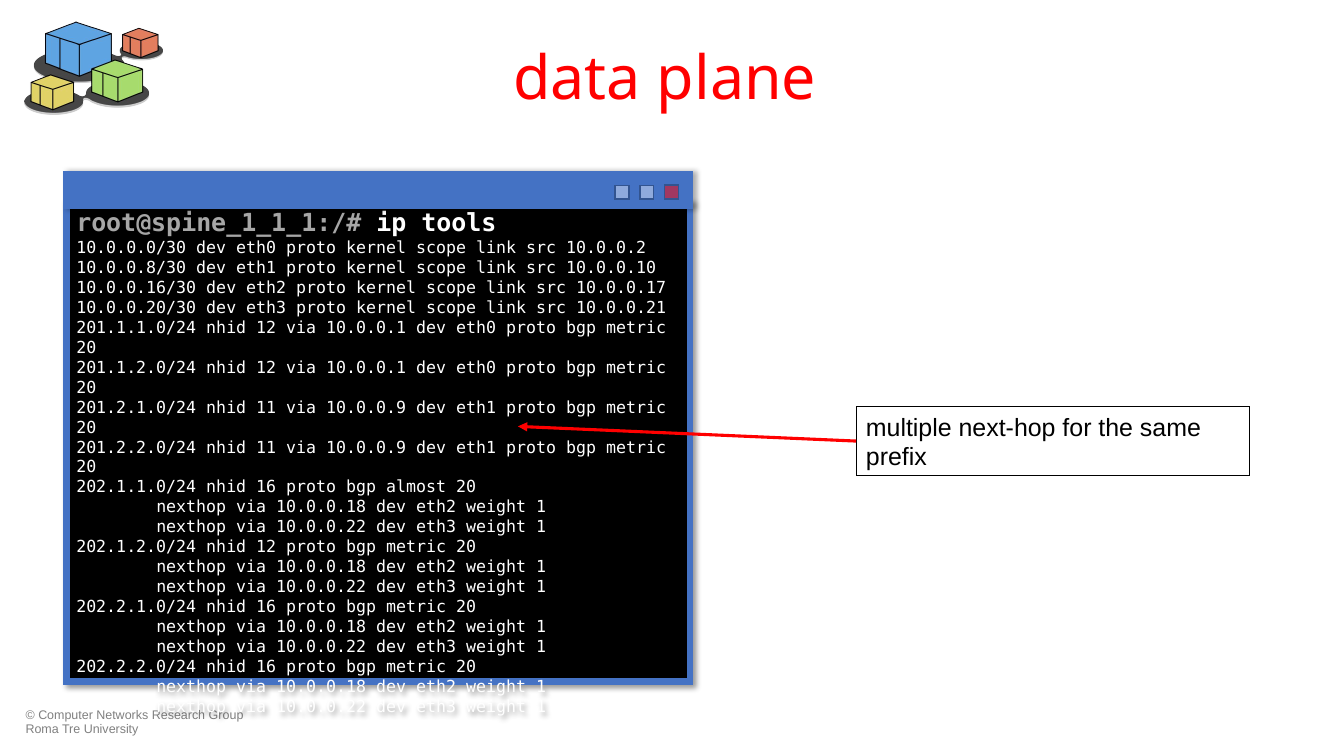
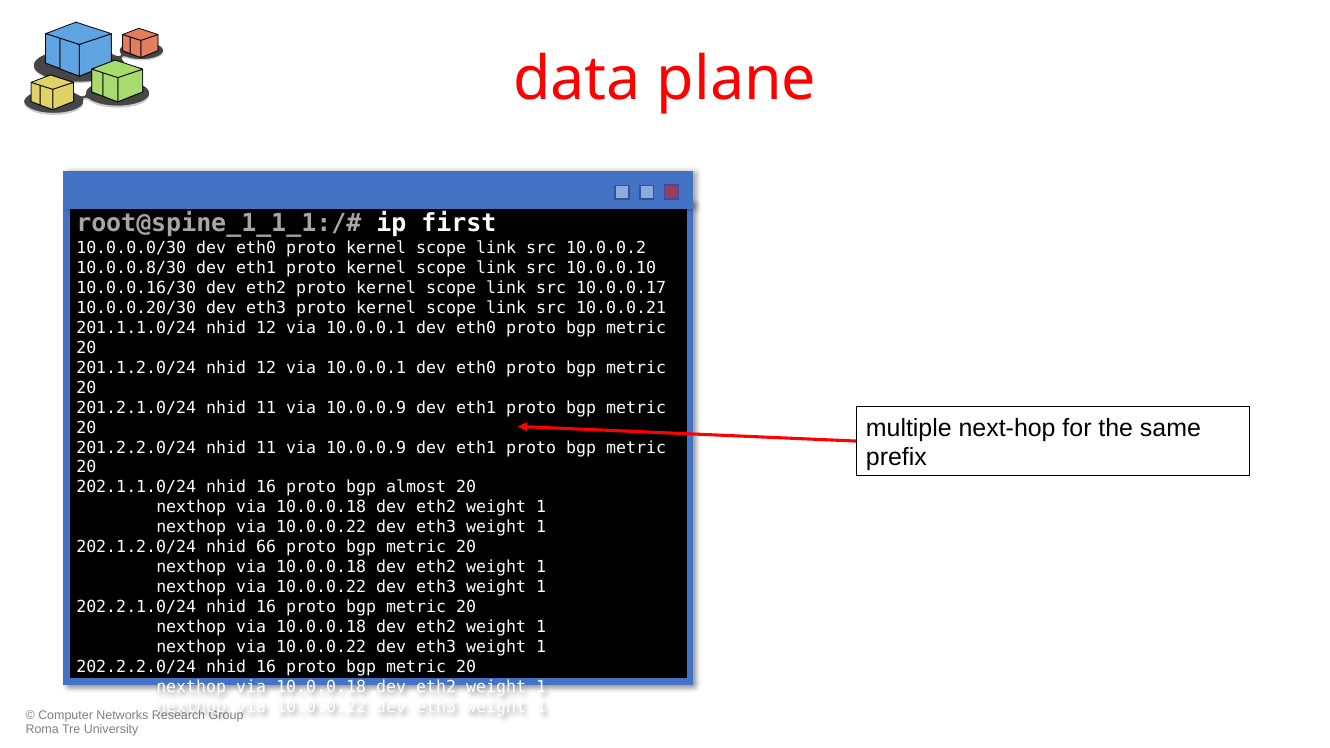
tools: tools -> first (459, 224)
202.1.2.0/24 nhid 12: 12 -> 66 (266, 547)
